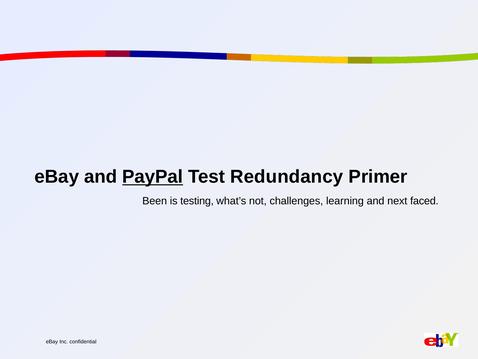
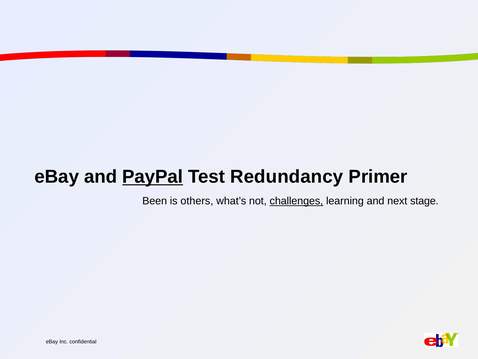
testing: testing -> others (197, 201)
challenges underline: none -> present (296, 201)
faced: faced -> stage (424, 201)
